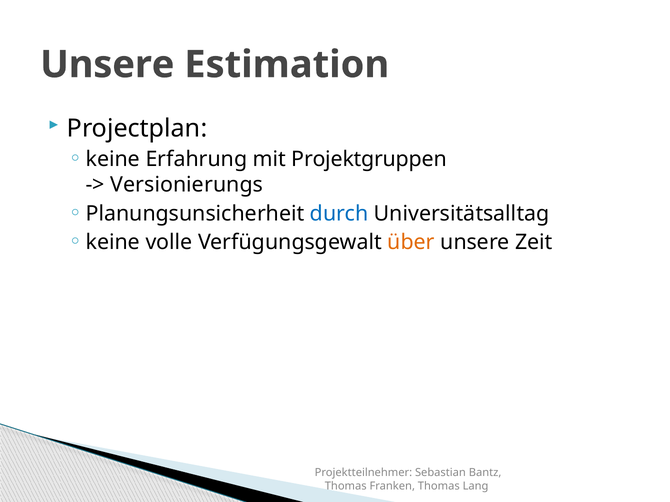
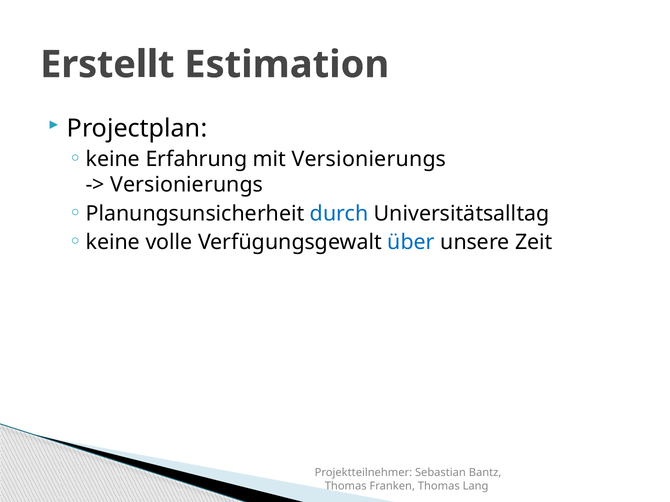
Unsere: Unsere -> Erstellt (107, 65)
mit Projektgruppen: Projektgruppen -> Versionierungs (369, 159)
über colour: orange -> blue (411, 242)
